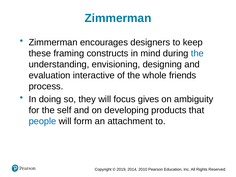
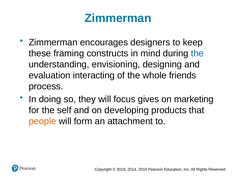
interactive: interactive -> interacting (94, 75)
ambiguity: ambiguity -> marketing (194, 99)
people colour: blue -> orange (42, 121)
